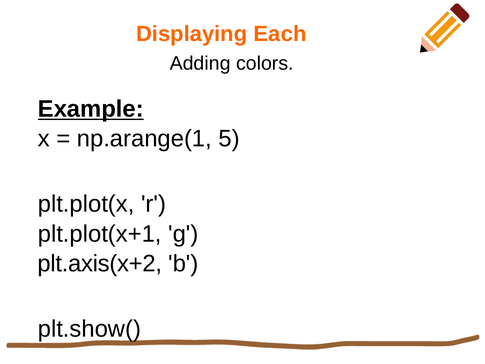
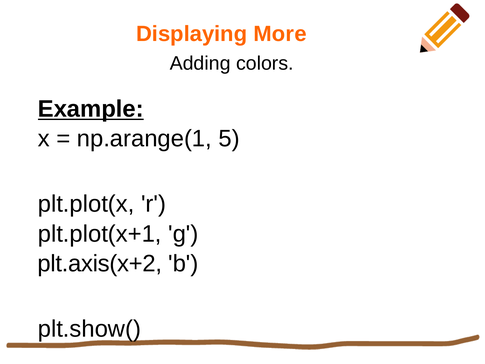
Each: Each -> More (280, 34)
